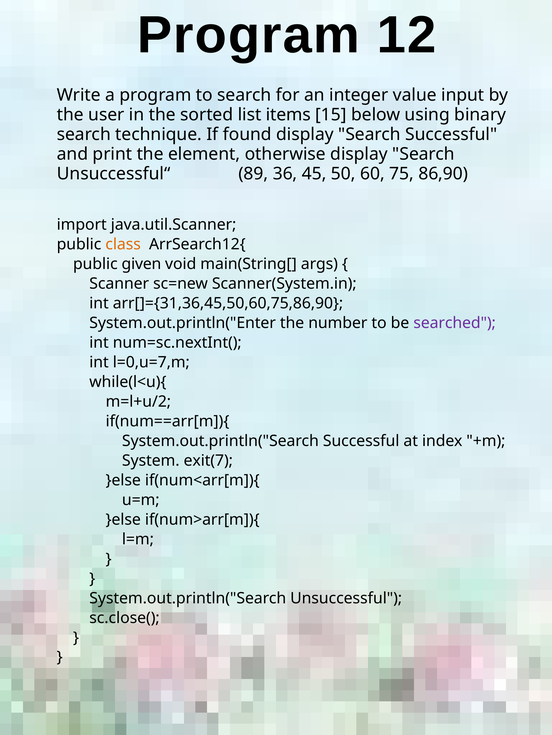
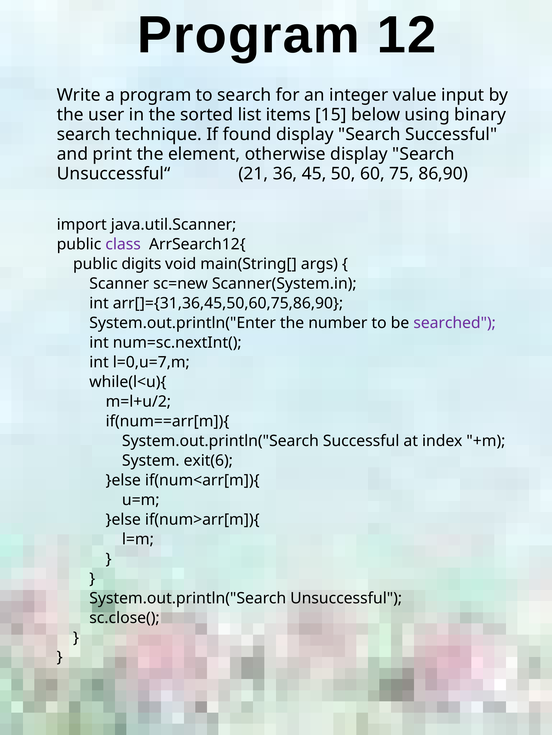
89: 89 -> 21 (253, 174)
class colour: orange -> purple (123, 245)
given: given -> digits (141, 264)
exit(7: exit(7 -> exit(6 (208, 461)
